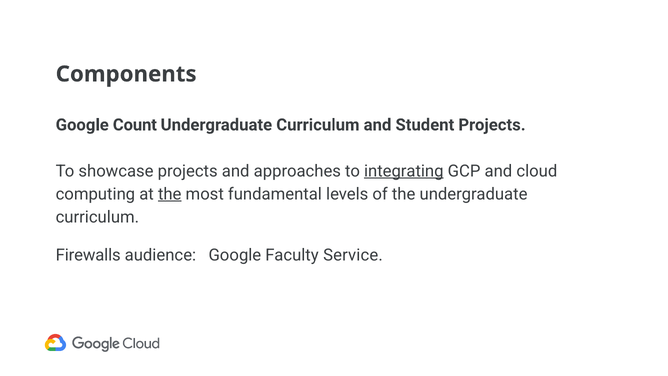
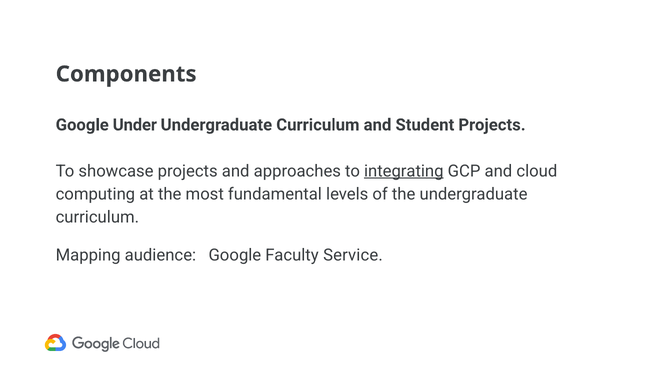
Count: Count -> Under (135, 125)
the underline: present -> none (170, 194)
Firewalls: Firewalls -> Mapping (88, 255)
